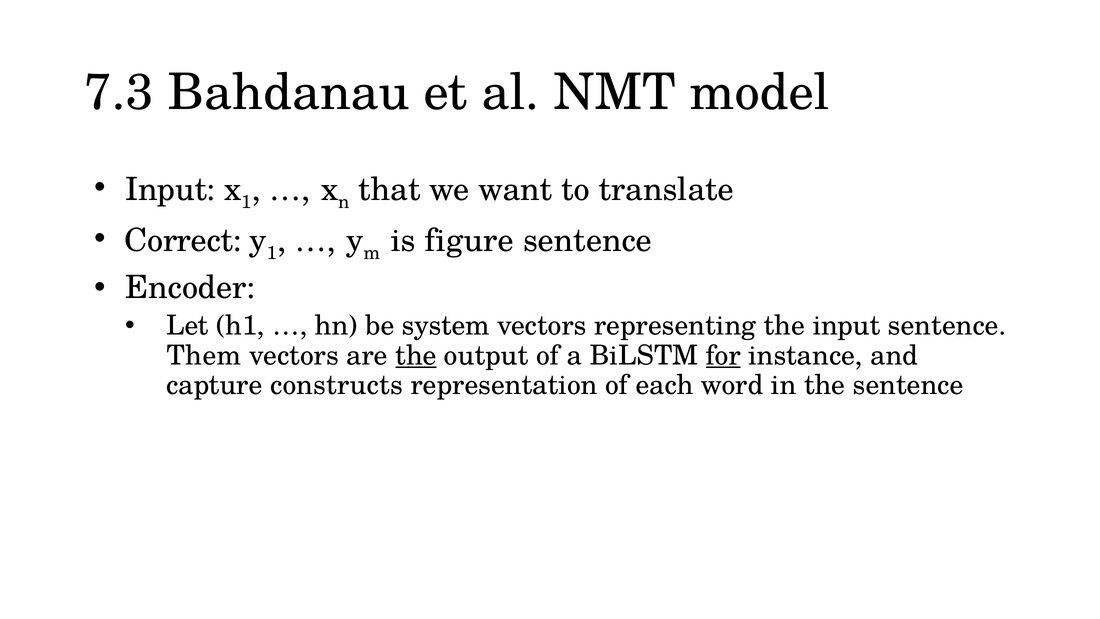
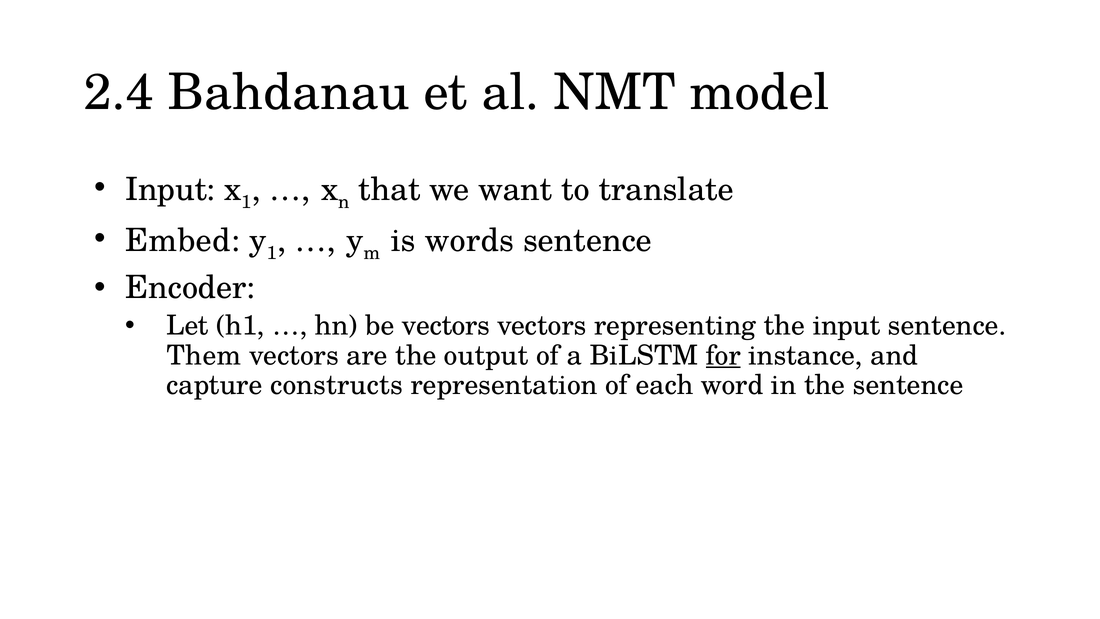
7.3: 7.3 -> 2.4 (119, 92)
Correct: Correct -> Embed (183, 241)
figure: figure -> words (469, 241)
be system: system -> vectors (446, 326)
the underline: present -> none (416, 355)
